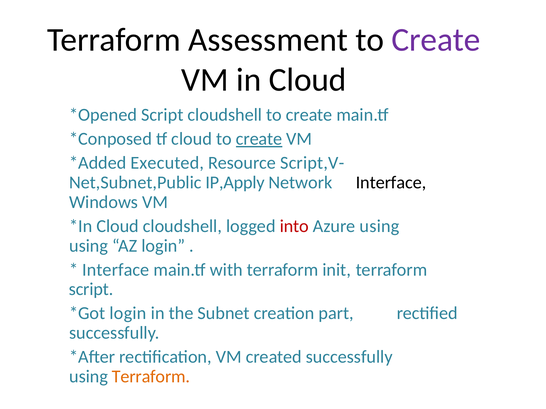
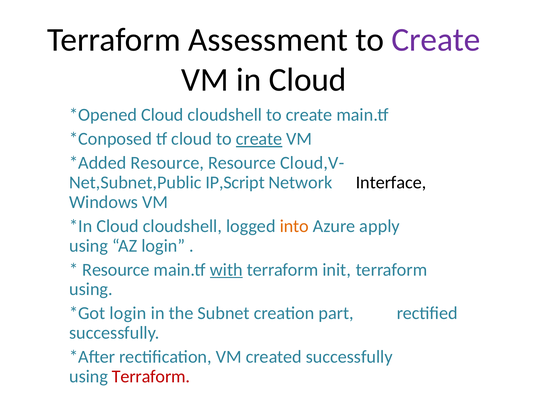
Script: Script -> Cloud (162, 115)
Executed: Executed -> Resource (167, 163)
Script,V-: Script,V- -> Cloud,V- (312, 163)
IP,Apply: IP,Apply -> IP,Script (235, 183)
into colour: red -> orange (294, 226)
Azure using: using -> apply (380, 226)
Interface: Interface -> Resource (116, 270)
with underline: none -> present (226, 270)
script: script -> using (91, 290)
Terraform colour: orange -> red (151, 377)
